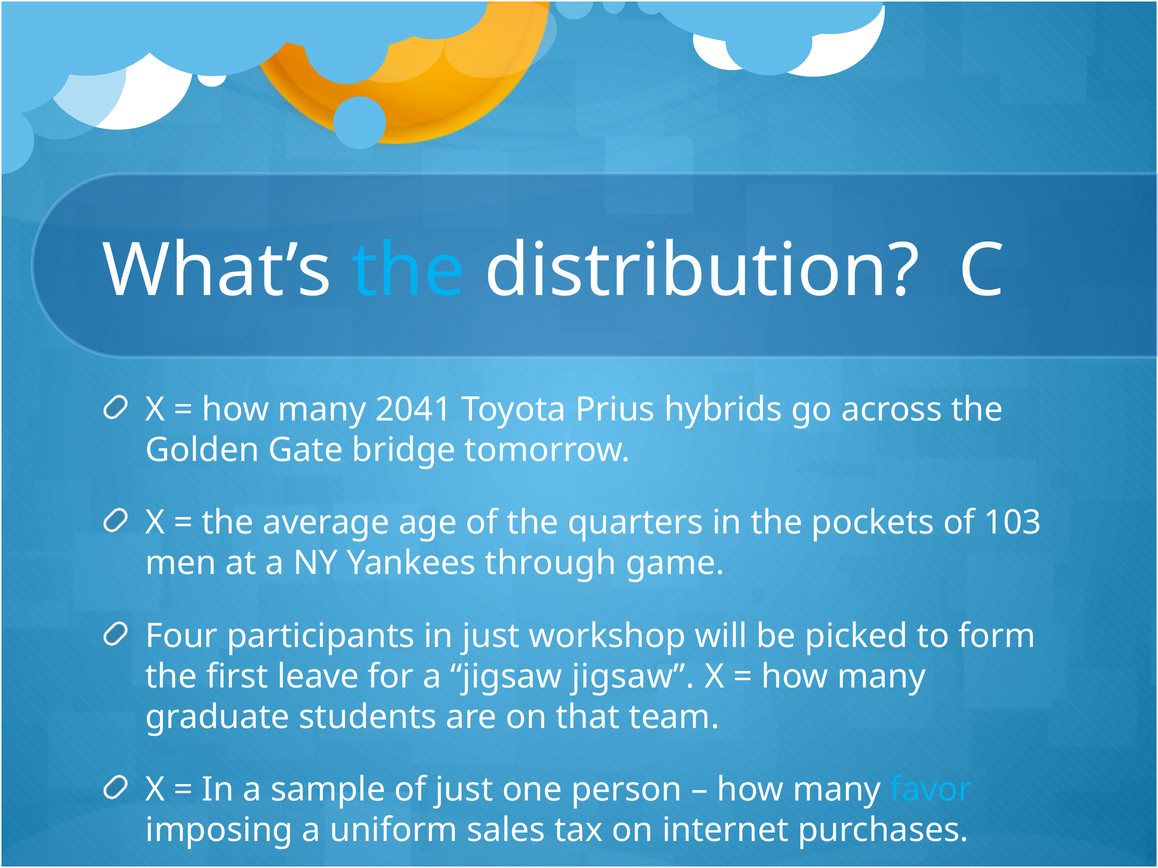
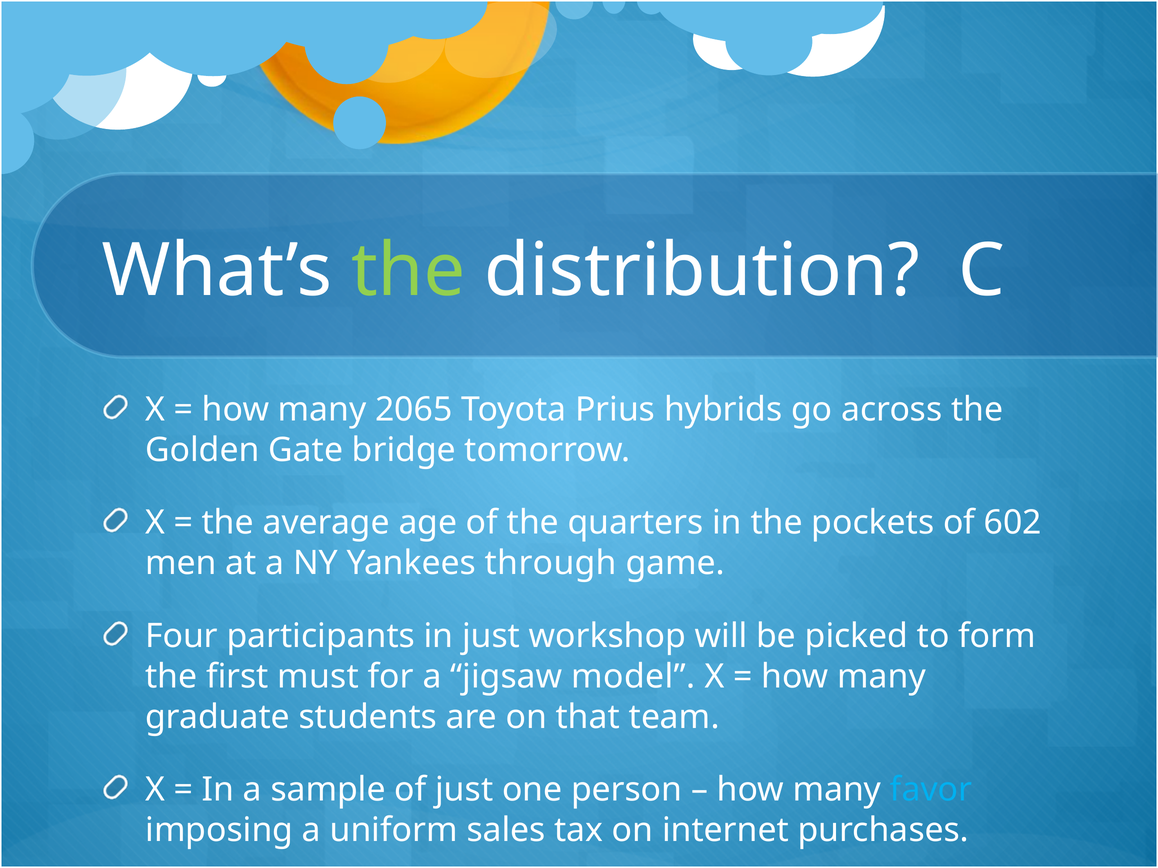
the colour: light blue -> light green (408, 271)
2041: 2041 -> 2065 (414, 410)
103: 103 -> 602 (1013, 523)
leave: leave -> must (318, 677)
jigsaw jigsaw: jigsaw -> model (633, 677)
